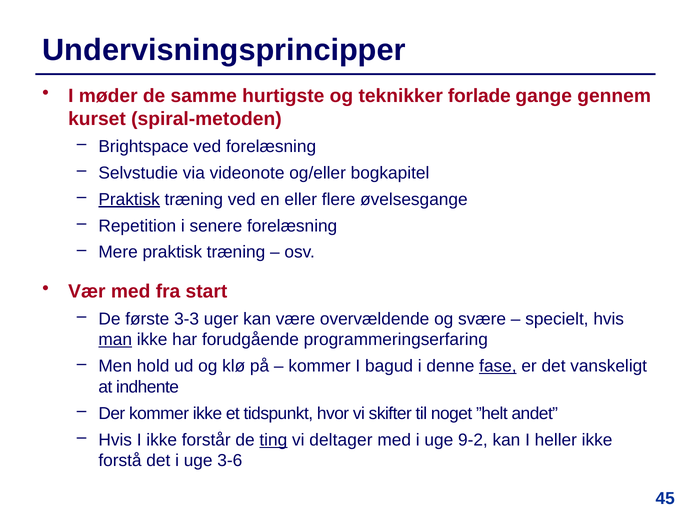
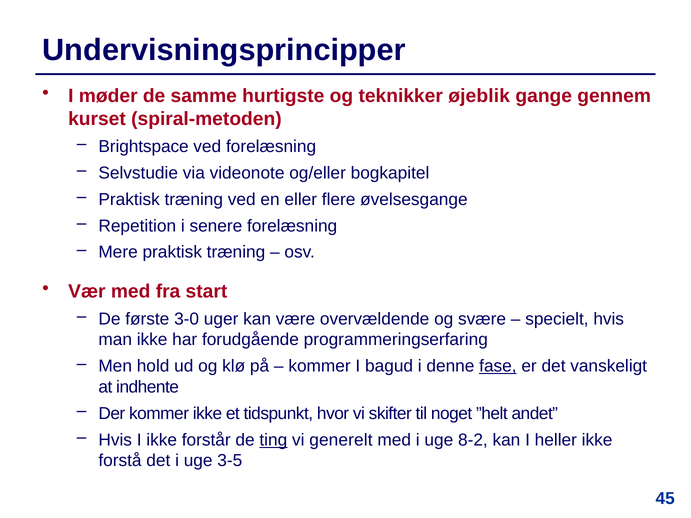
forlade: forlade -> øjeblik (479, 96)
Praktisk underline: present -> none (129, 199)
3-3: 3-3 -> 3-0 (187, 319)
man underline: present -> none (115, 340)
deltager: deltager -> generelt (341, 440)
9-2: 9-2 -> 8-2 (473, 440)
3-6: 3-6 -> 3-5 (230, 461)
